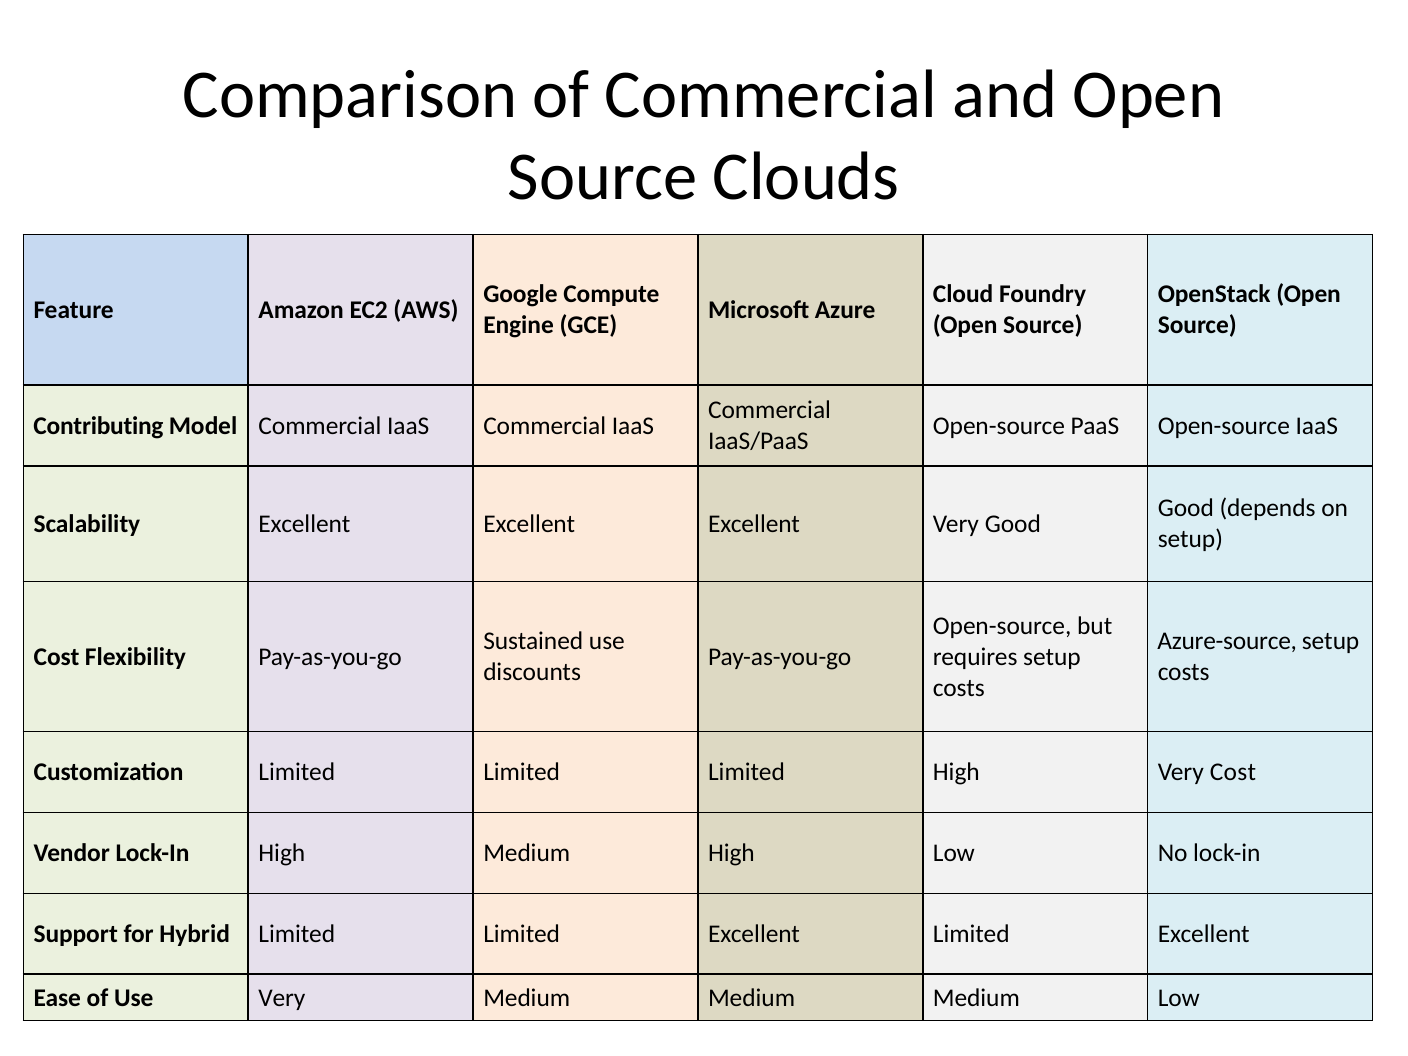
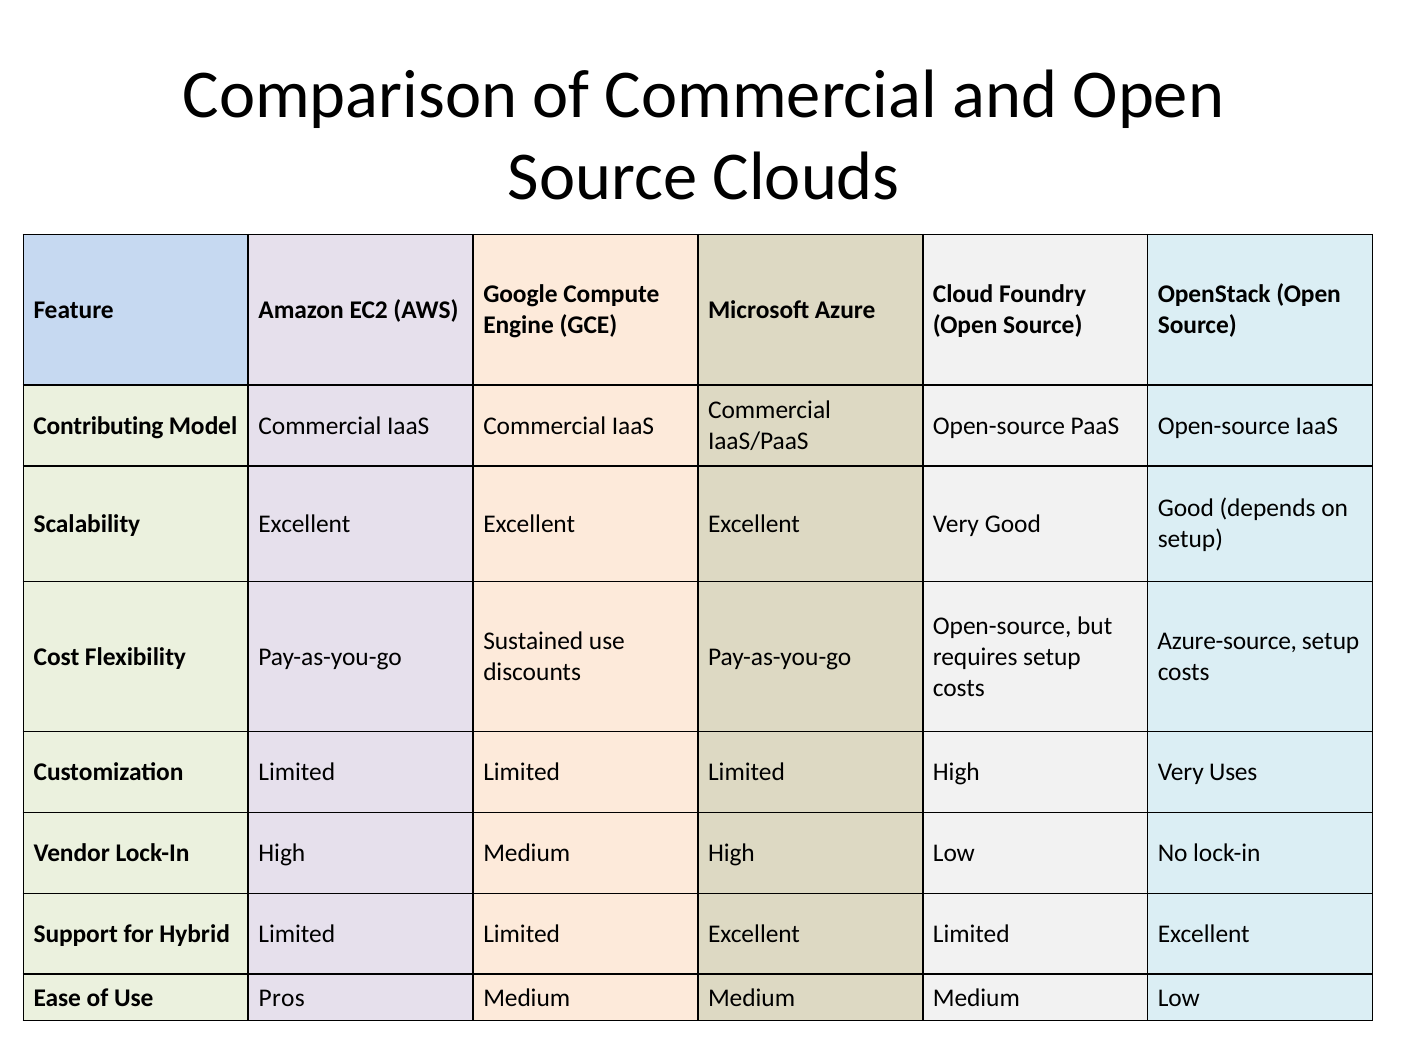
Very Cost: Cost -> Uses (1233, 772)
Use Very: Very -> Pros (282, 998)
